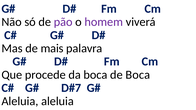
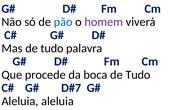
pão colour: purple -> blue (63, 22)
Mas de mais: mais -> tudo (52, 48)
boca de Boca: Boca -> Tudo (138, 75)
